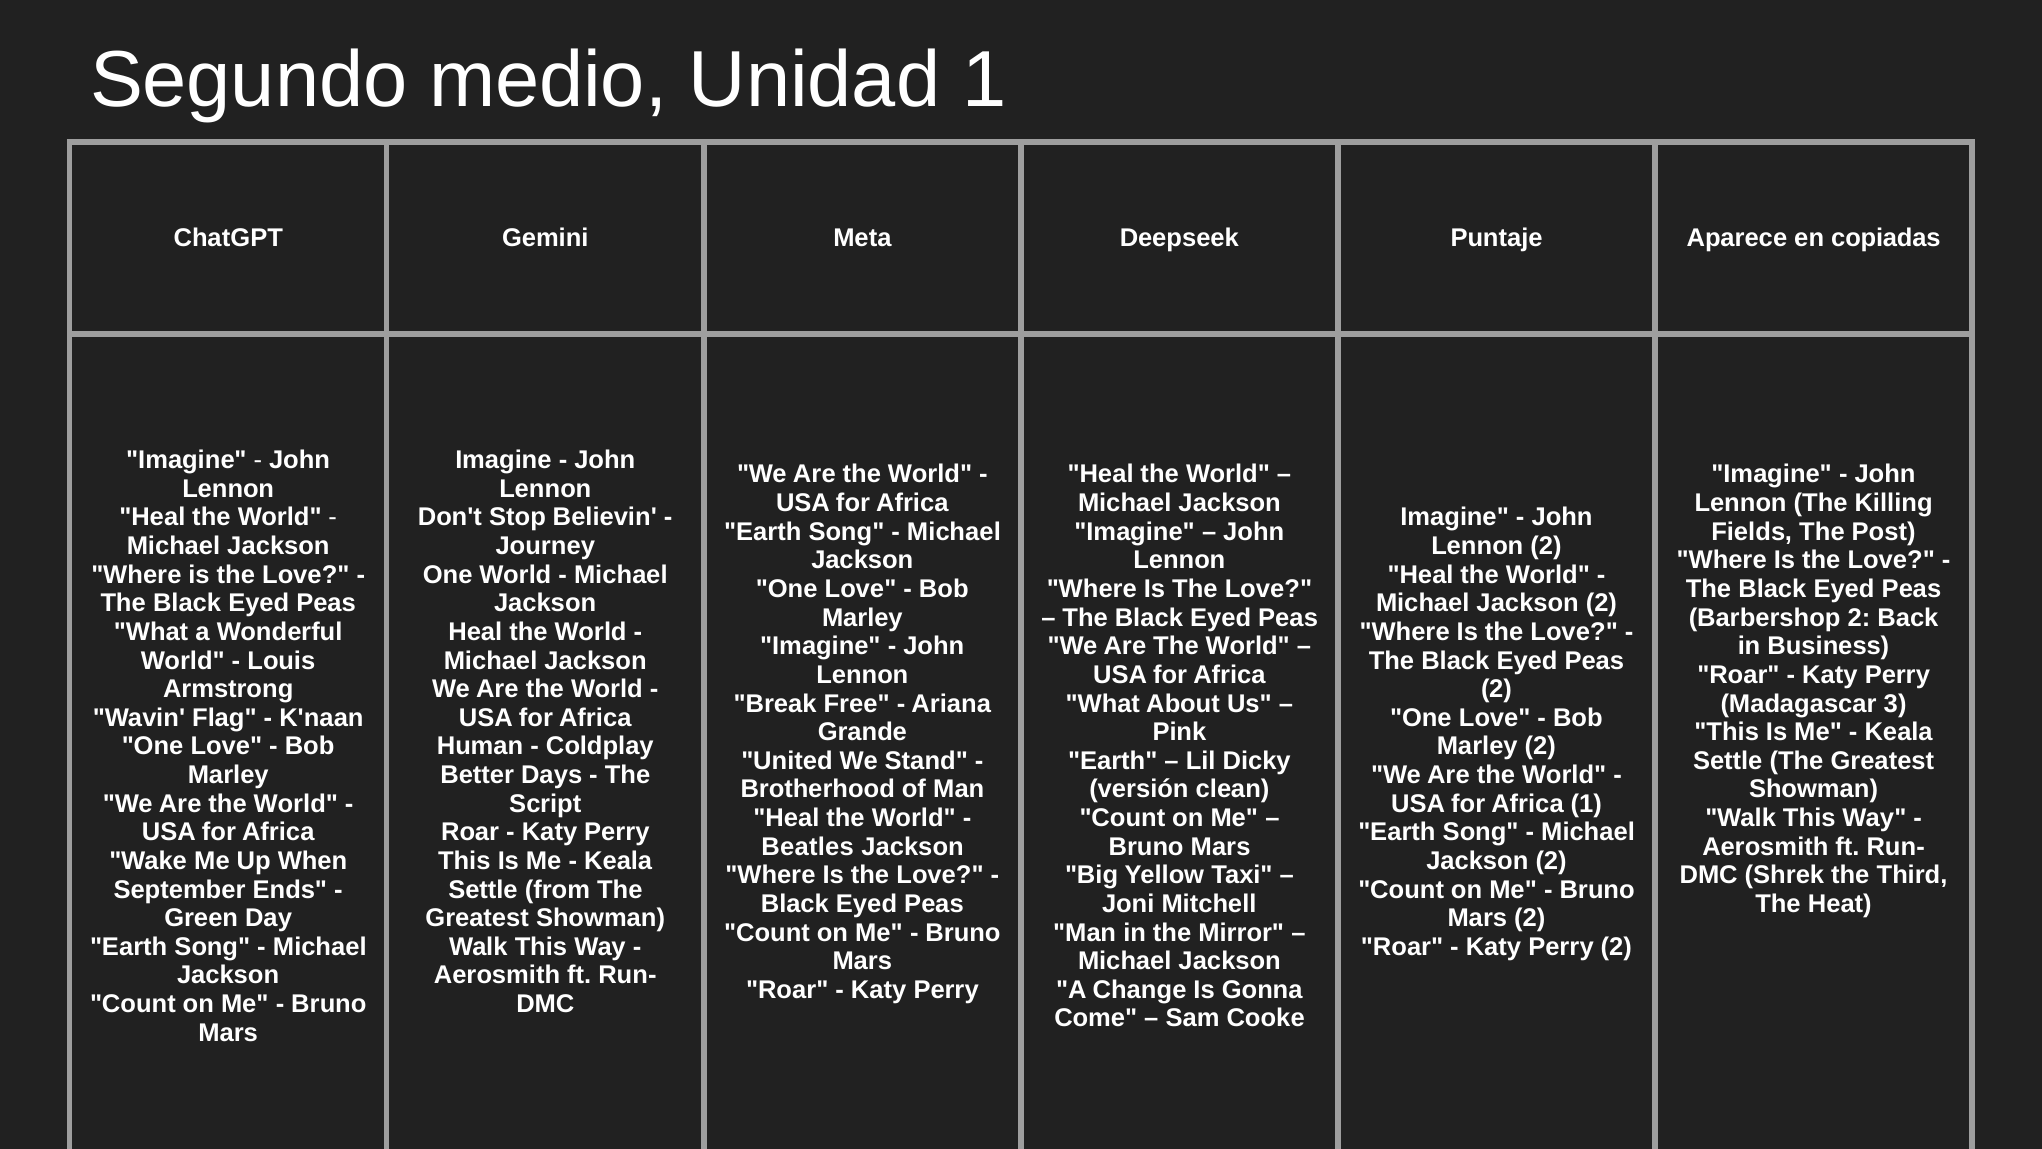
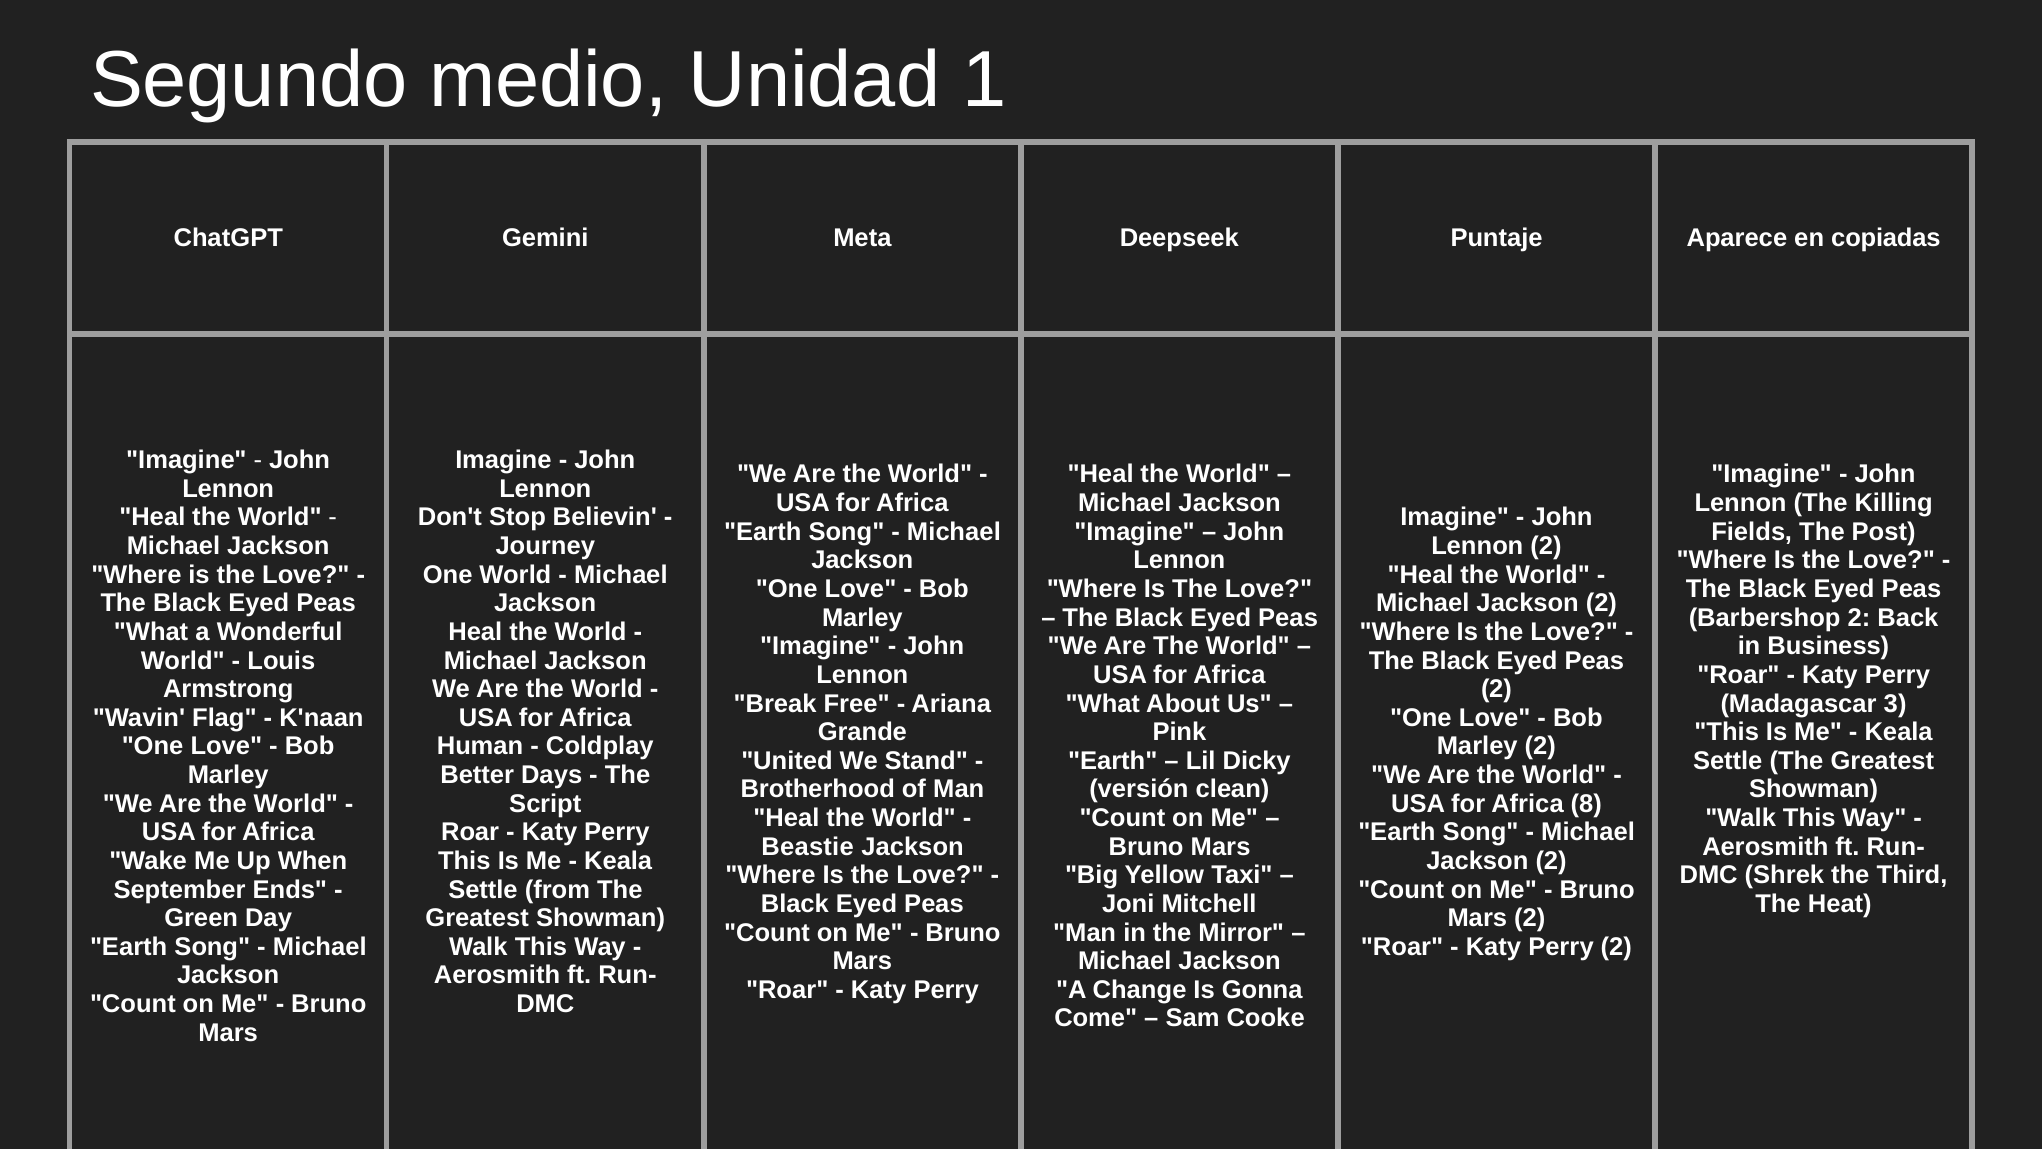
Africa 1: 1 -> 8 (1586, 804)
Beatles: Beatles -> Beastie (808, 846)
